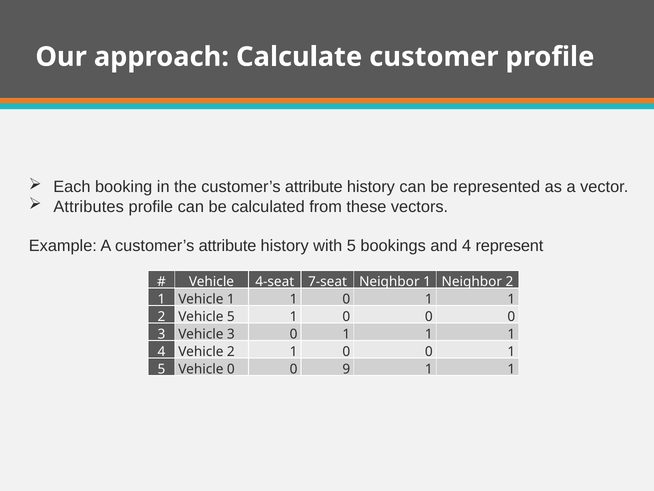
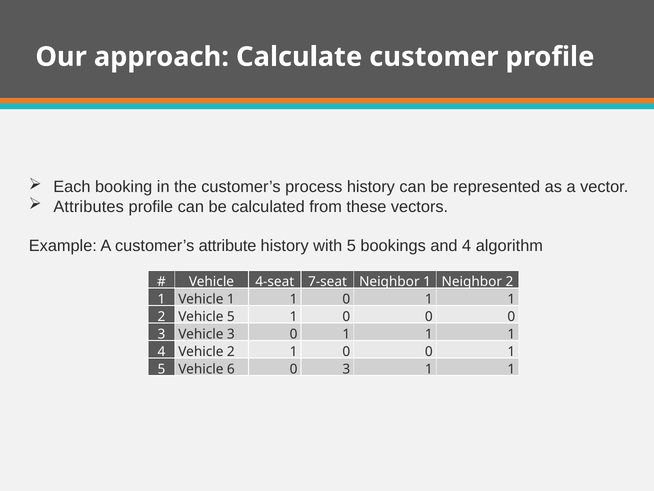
the customer’s attribute: attribute -> process (314, 187)
represent: represent -> algorithm (509, 246)
Vehicle 0: 0 -> 6 (231, 369)
9: 9 -> 3 (346, 369)
